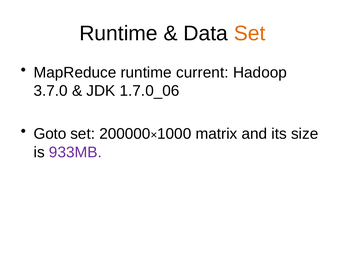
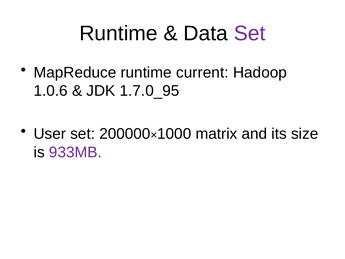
Set colour: orange -> purple (250, 33)
3.7.0: 3.7.0 -> 1.0.6 (51, 91)
1.7.0_06: 1.7.0_06 -> 1.7.0_95 (150, 91)
Goto: Goto -> User (50, 134)
